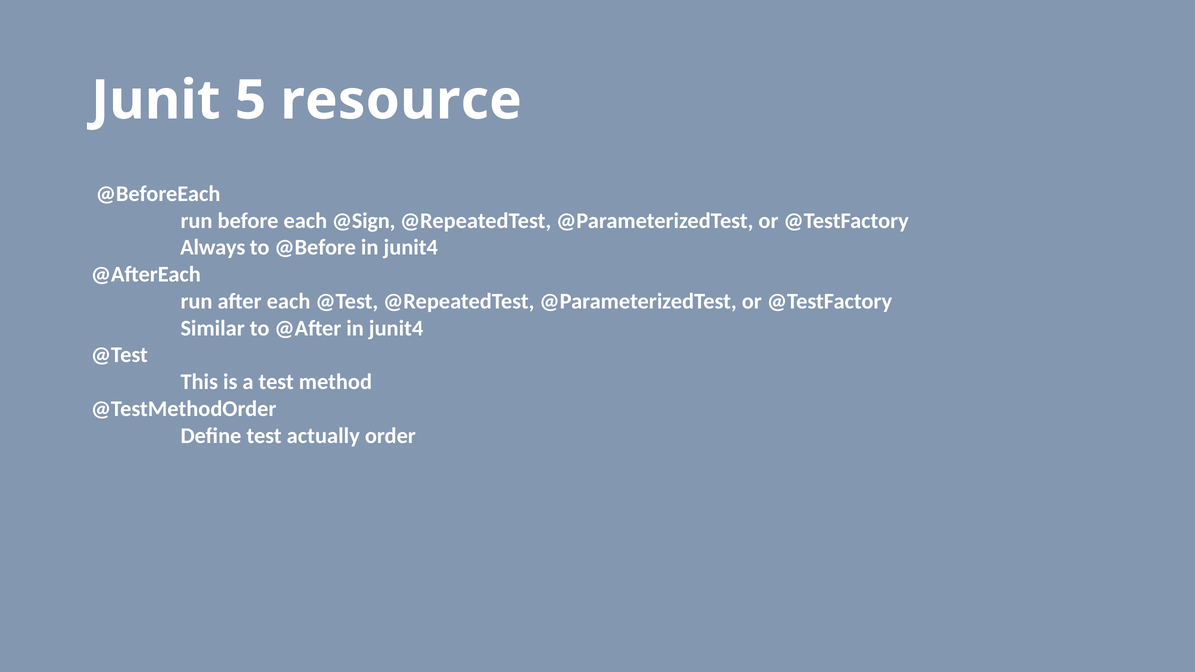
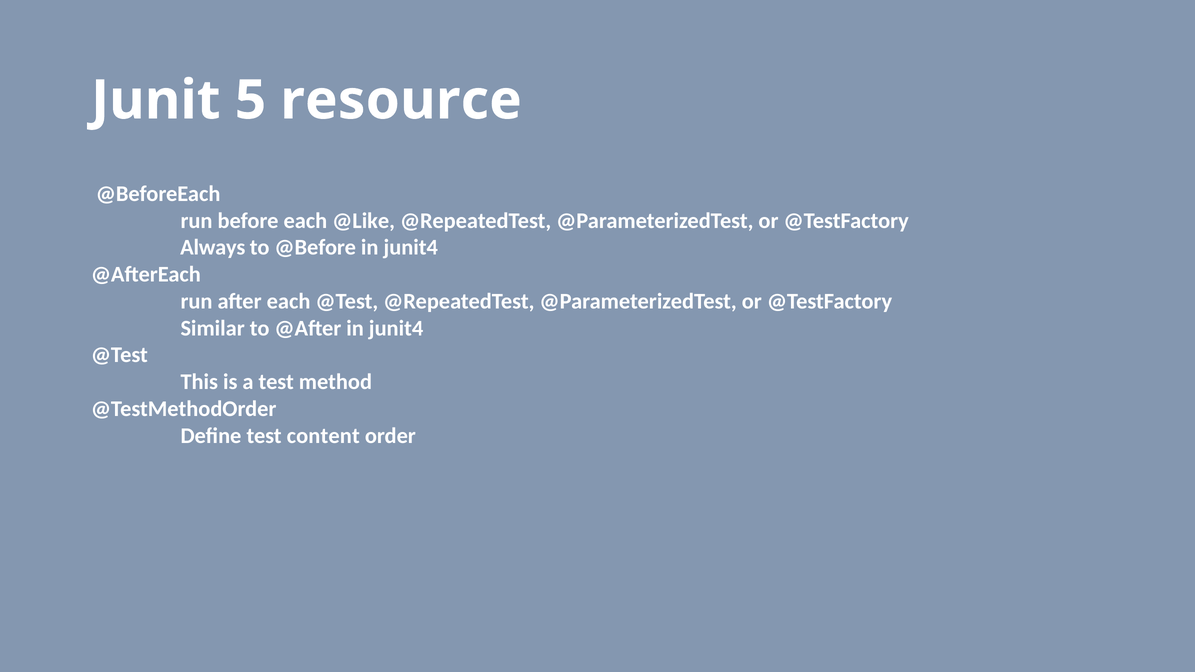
@Sign: @Sign -> @Like (364, 221)
actually: actually -> content (323, 436)
